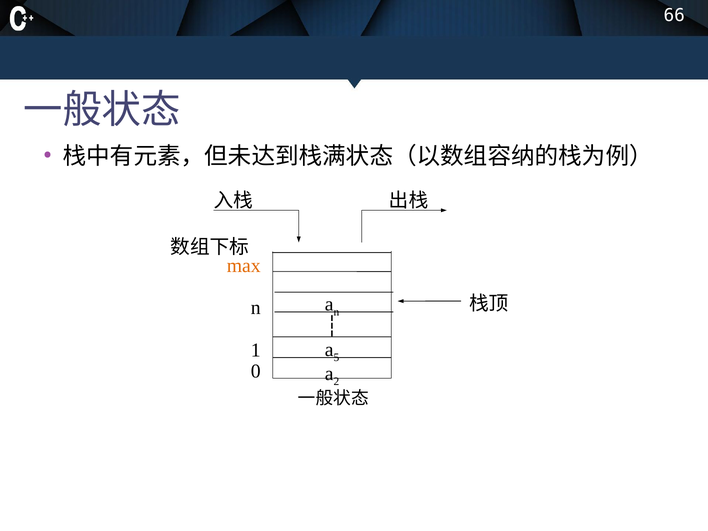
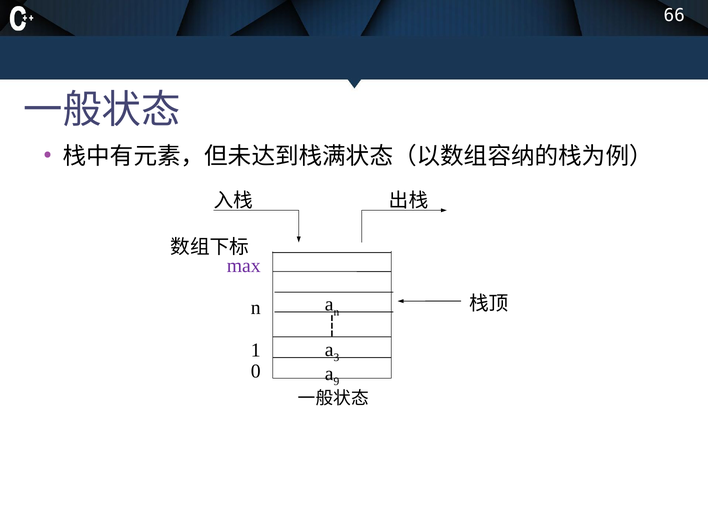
max colour: orange -> purple (244, 266)
5: 5 -> 3 (336, 357)
2: 2 -> 9 (336, 381)
